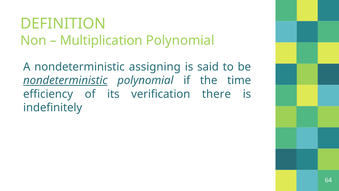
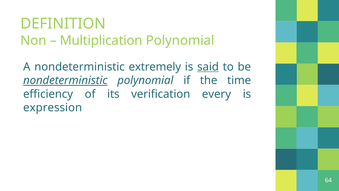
assigning: assigning -> extremely (155, 67)
said underline: none -> present (208, 67)
there: there -> every (216, 94)
indefinitely: indefinitely -> expression (53, 107)
